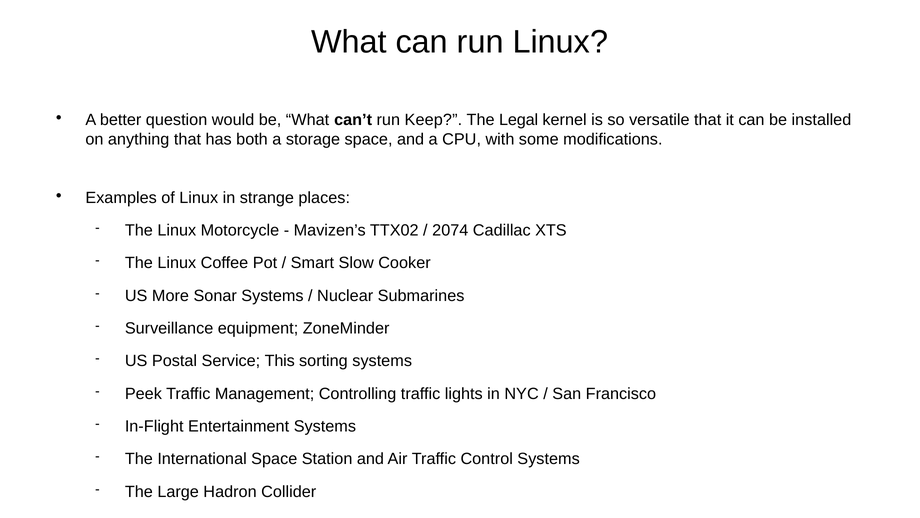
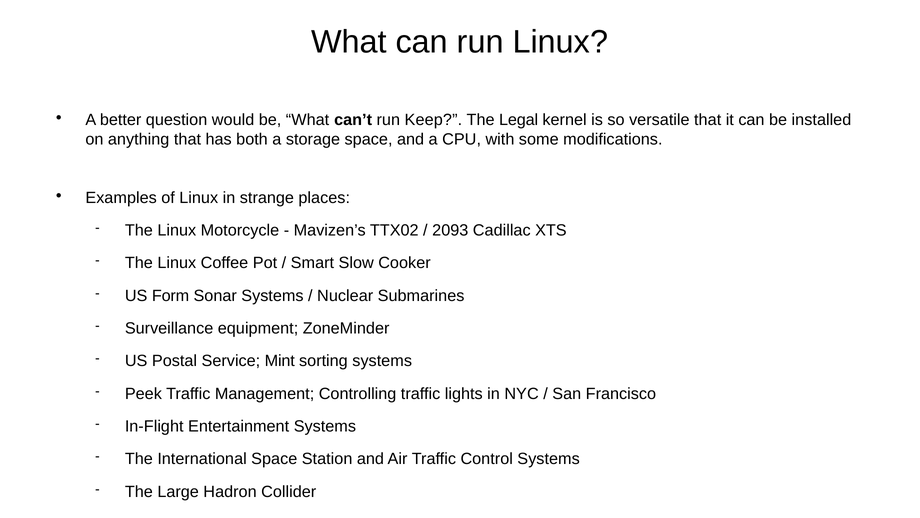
2074: 2074 -> 2093 (450, 230)
More: More -> Form (171, 295)
This: This -> Mint (280, 361)
